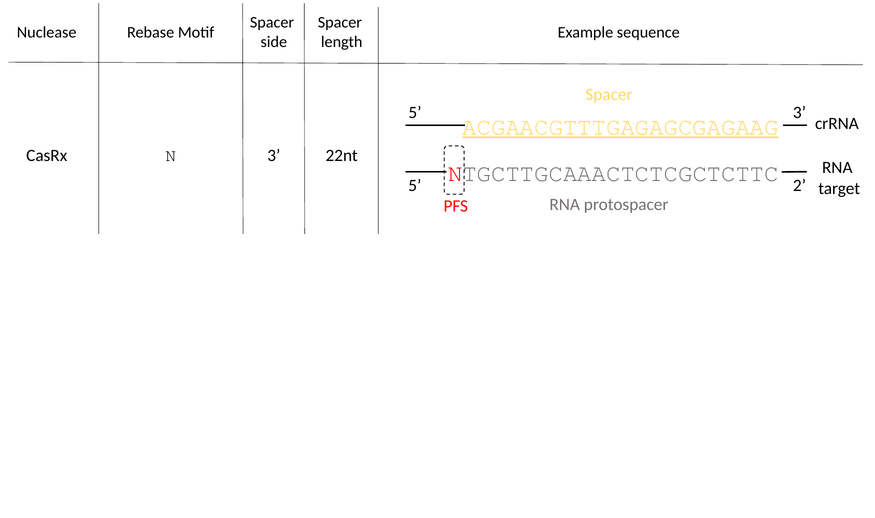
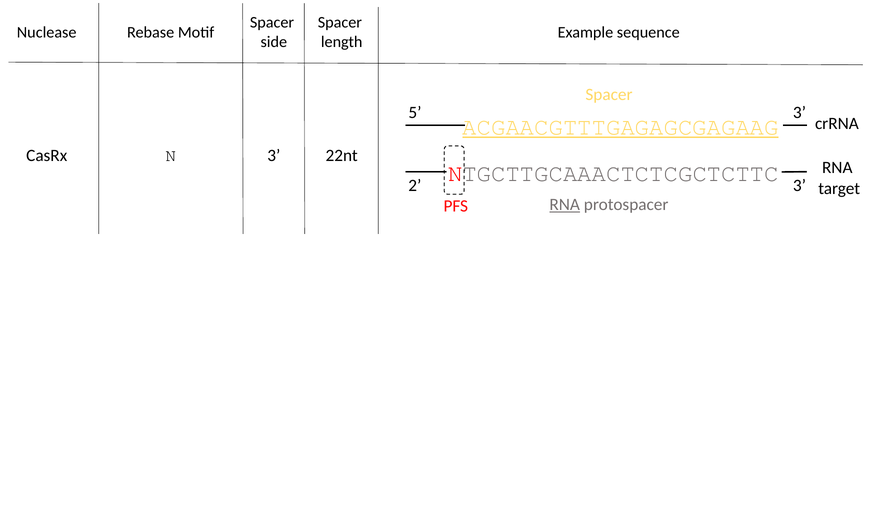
5: 5 -> 2 (415, 186)
2: 2 -> 3 (799, 186)
RNA underline: none -> present (565, 205)
